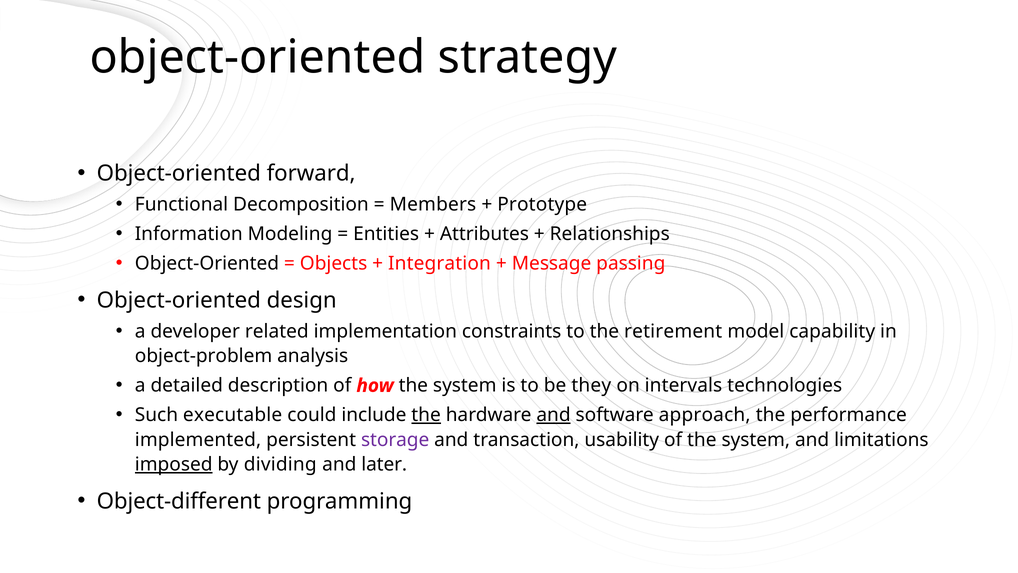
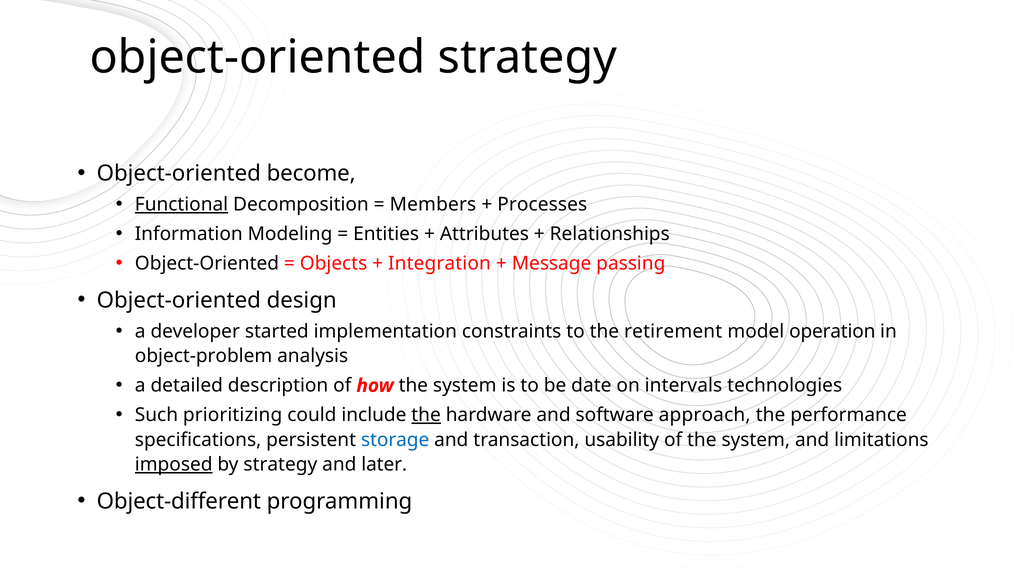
forward: forward -> become (311, 173)
Functional underline: none -> present (182, 204)
Prototype: Prototype -> Processes (542, 204)
related: related -> started (277, 331)
capability: capability -> operation (832, 331)
they: they -> date (591, 385)
executable: executable -> prioritizing (233, 415)
and underline: present -> none (553, 415)
implemented: implemented -> specifications (198, 440)
storage colour: purple -> blue (395, 440)
by dividing: dividing -> strategy (280, 464)
